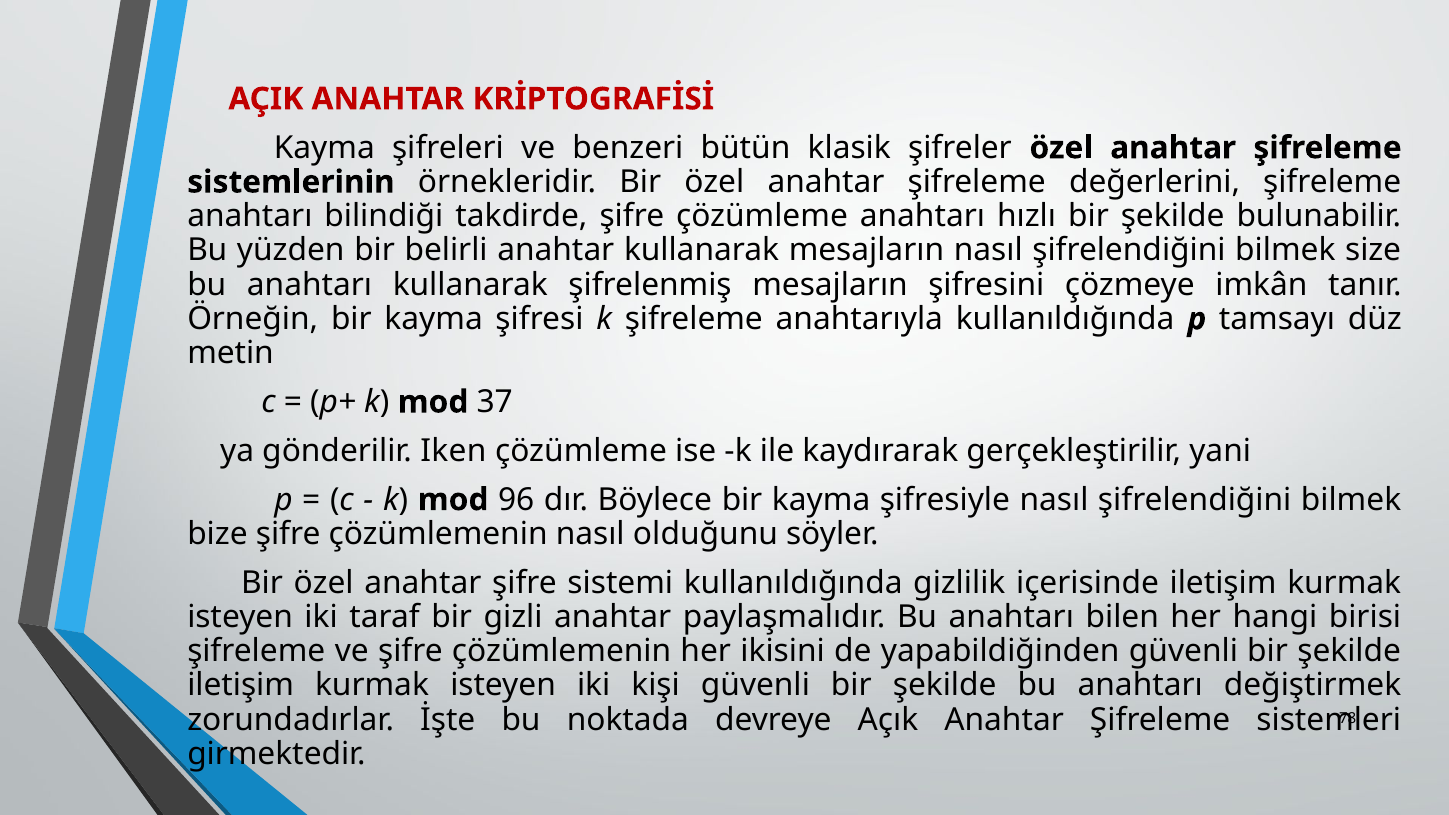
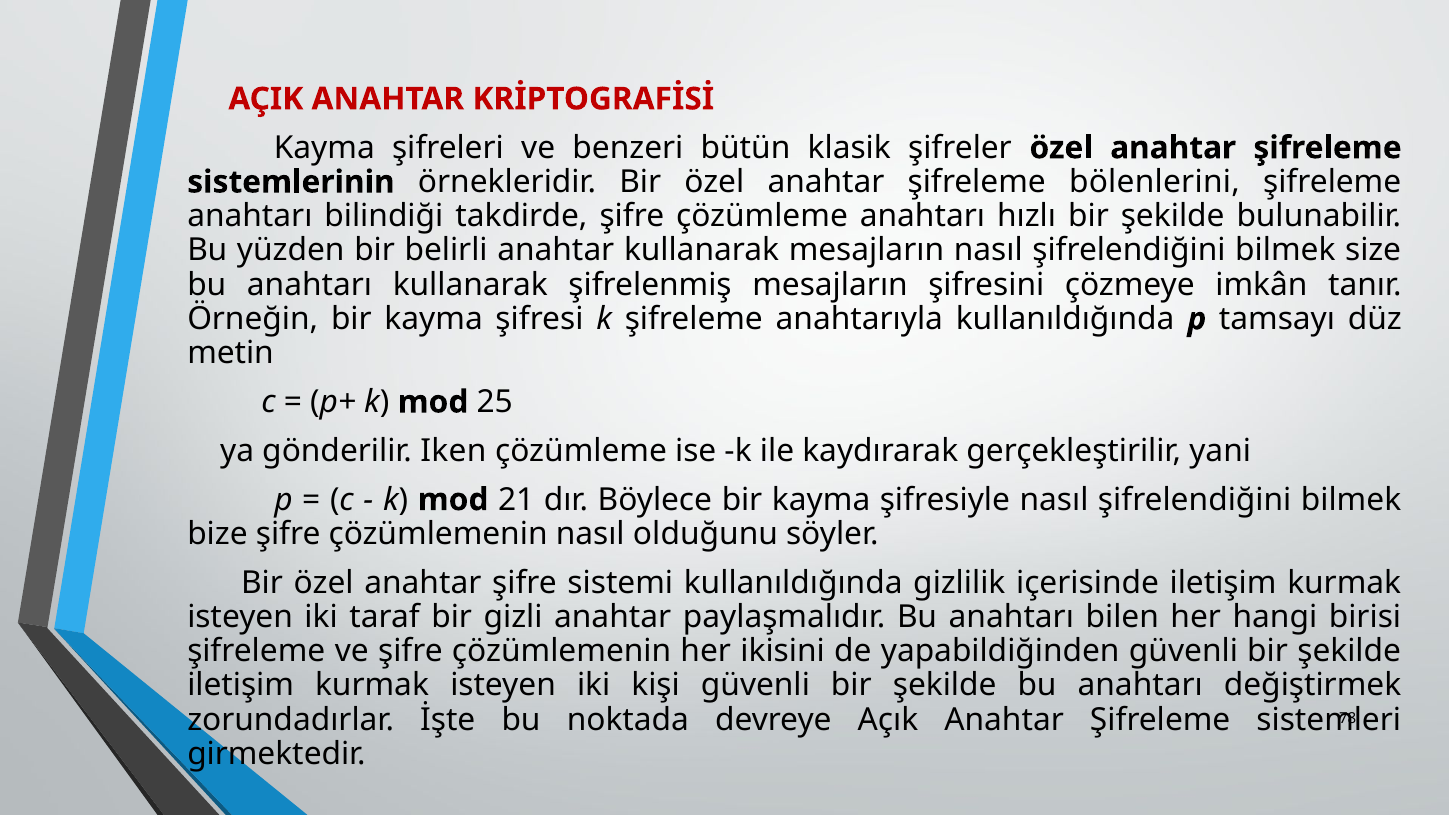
değerlerini: değerlerini -> bölenlerini (1154, 182)
37: 37 -> 25 (495, 402)
96: 96 -> 21 (516, 500)
